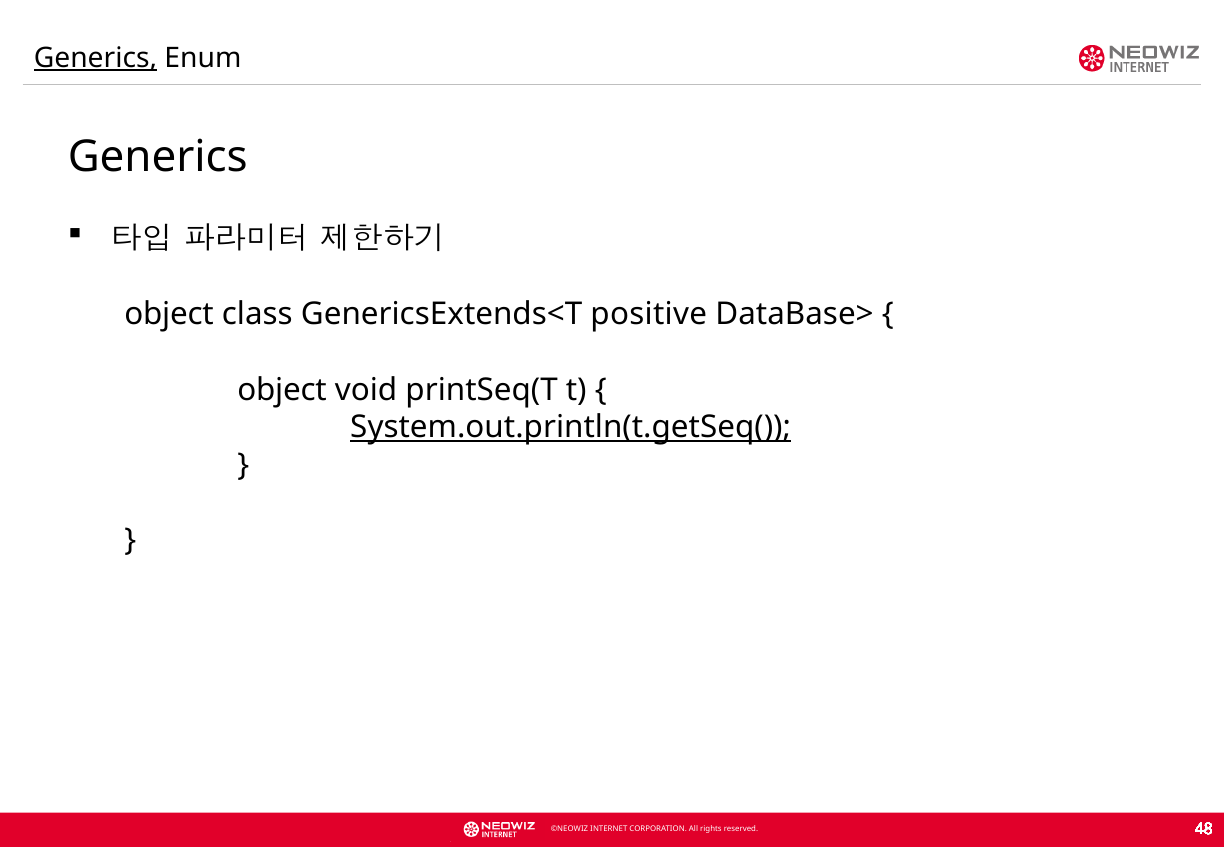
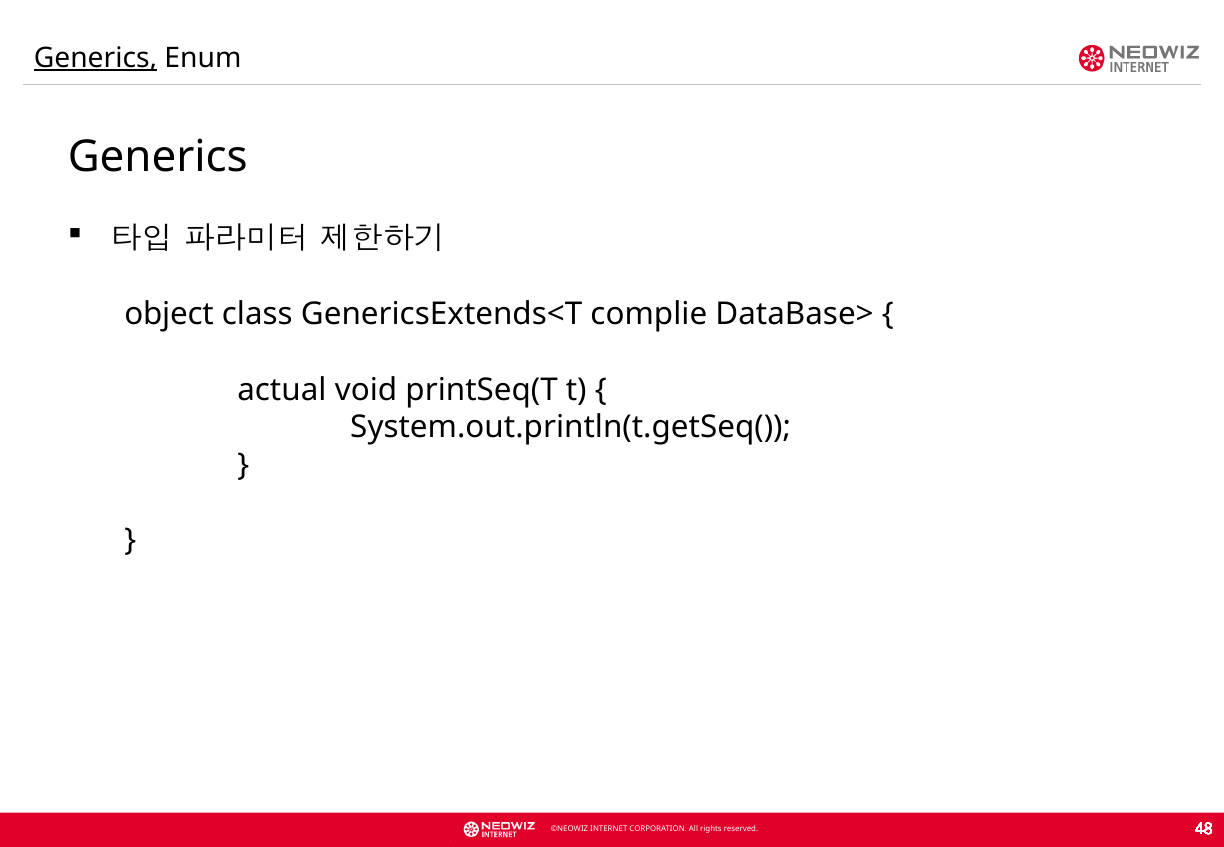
positive: positive -> complie (649, 315)
object: object -> actual (282, 390)
System.out.println(t.getSeq( underline: present -> none (571, 428)
